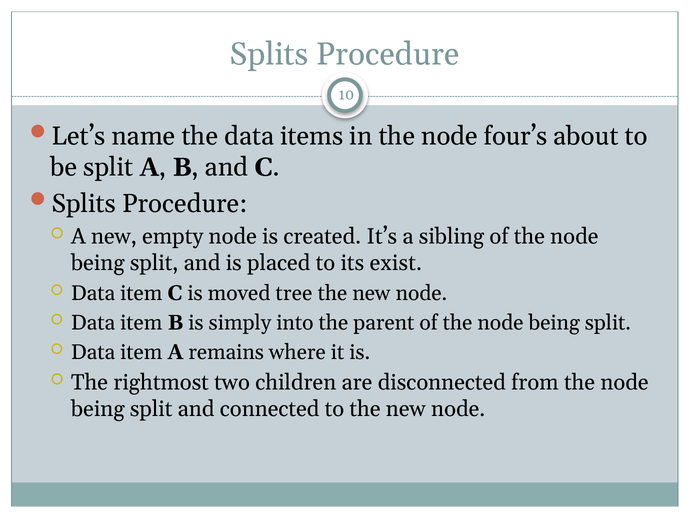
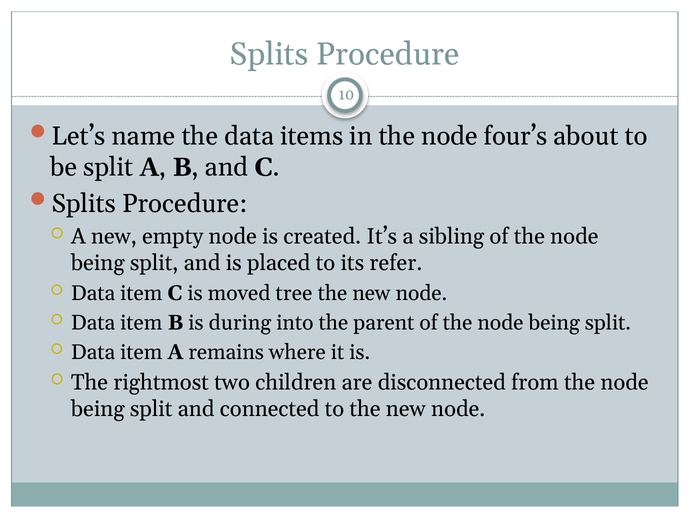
exist: exist -> refer (396, 263)
simply: simply -> during (240, 322)
